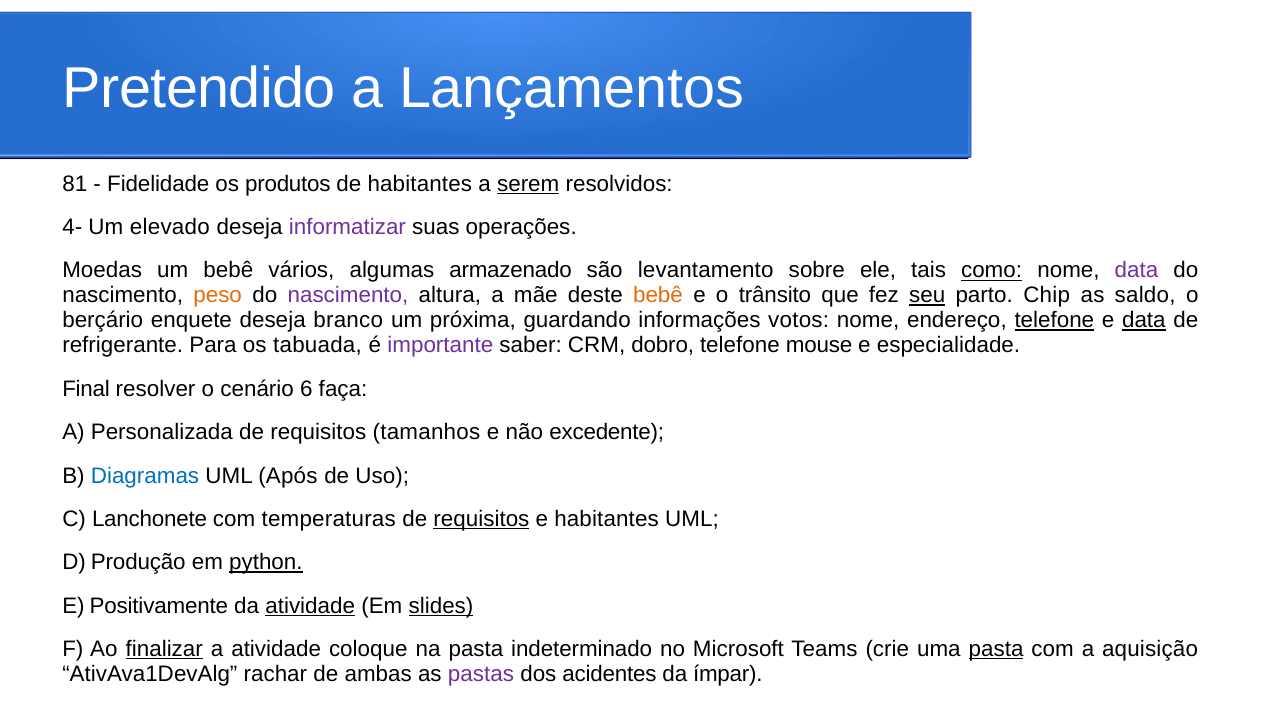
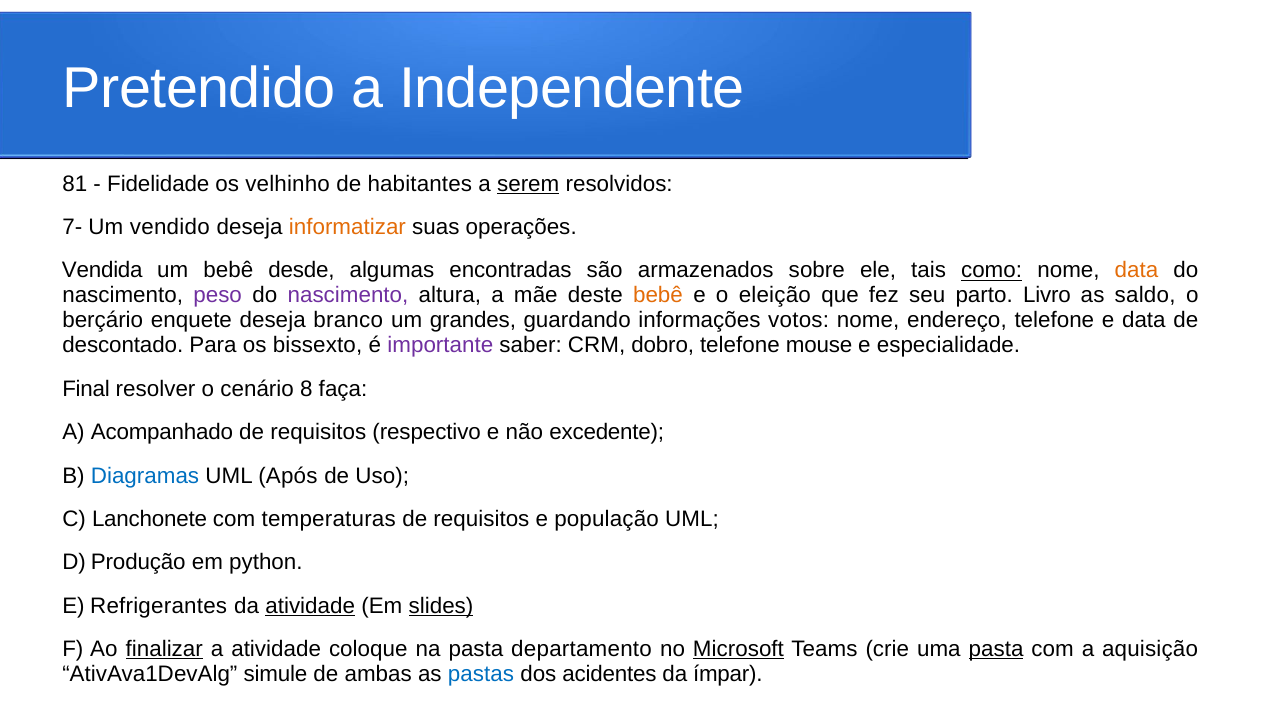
Lançamentos: Lançamentos -> Independente (572, 88)
produtos: produtos -> velhinho (288, 184)
4-: 4- -> 7- (72, 227)
elevado: elevado -> vendido (170, 227)
informatizar colour: purple -> orange (347, 227)
Moedas: Moedas -> Vendida (102, 271)
vários: vários -> desde (301, 271)
armazenado: armazenado -> encontradas (511, 271)
levantamento: levantamento -> armazenados (706, 271)
data colour: purple -> orange (1136, 271)
peso colour: orange -> purple (218, 295)
trânsito: trânsito -> eleição (775, 295)
seu underline: present -> none (927, 295)
Chip: Chip -> Livro (1047, 295)
próxima: próxima -> grandes (473, 320)
telefone underline: present -> none (1054, 320)
data underline: present -> none (1144, 320)
refrigerante: refrigerante -> descontado (123, 345)
tabuada: tabuada -> bissexto (318, 345)
6: 6 -> 8 (306, 389)
Personalizada: Personalizada -> Acompanhado (162, 432)
tamanhos: tamanhos -> respectivo (427, 432)
requisitos underline: present -> none (481, 519)
e habitantes: habitantes -> população (607, 519)
python underline: present -> none (266, 562)
Positivamente: Positivamente -> Refrigerantes (159, 606)
indeterminado: indeterminado -> departamento (582, 649)
Microsoft underline: none -> present (738, 649)
rachar: rachar -> simule (276, 674)
pastas colour: purple -> blue (481, 674)
